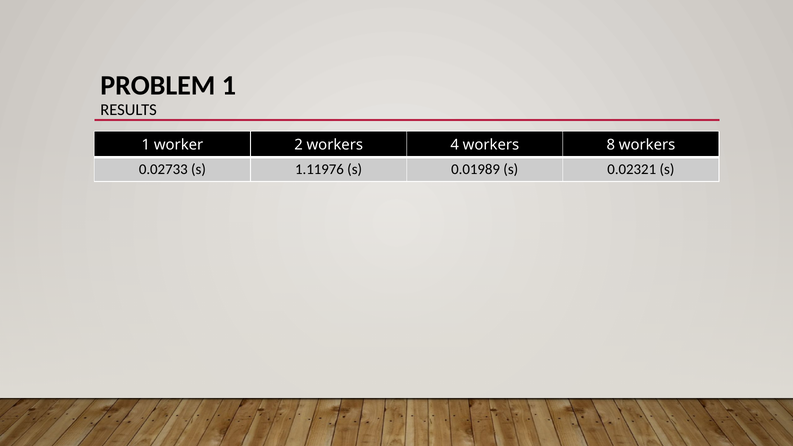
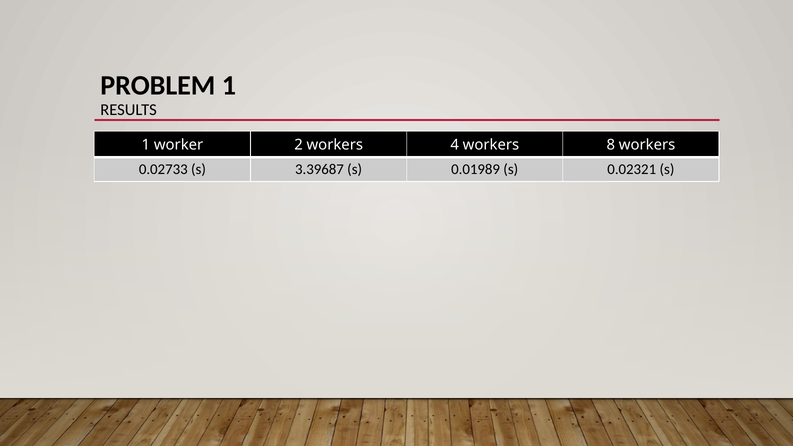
1.11976: 1.11976 -> 3.39687 (319, 170)
